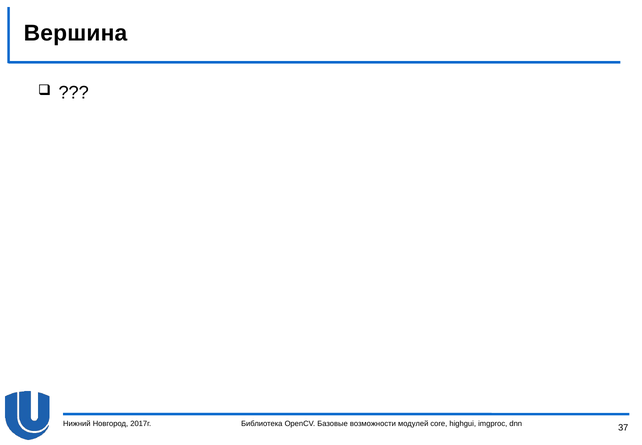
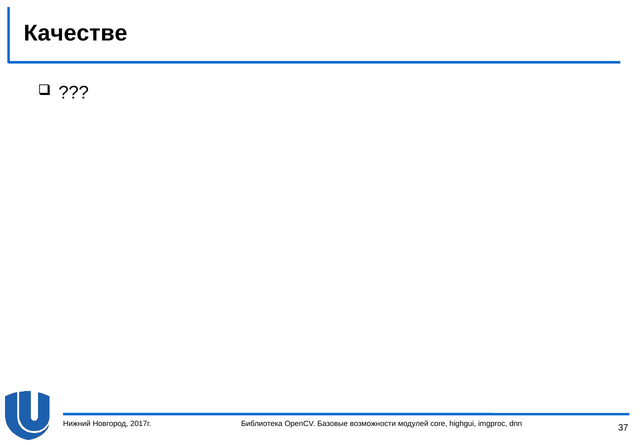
Вершина: Вершина -> Качестве (76, 33)
